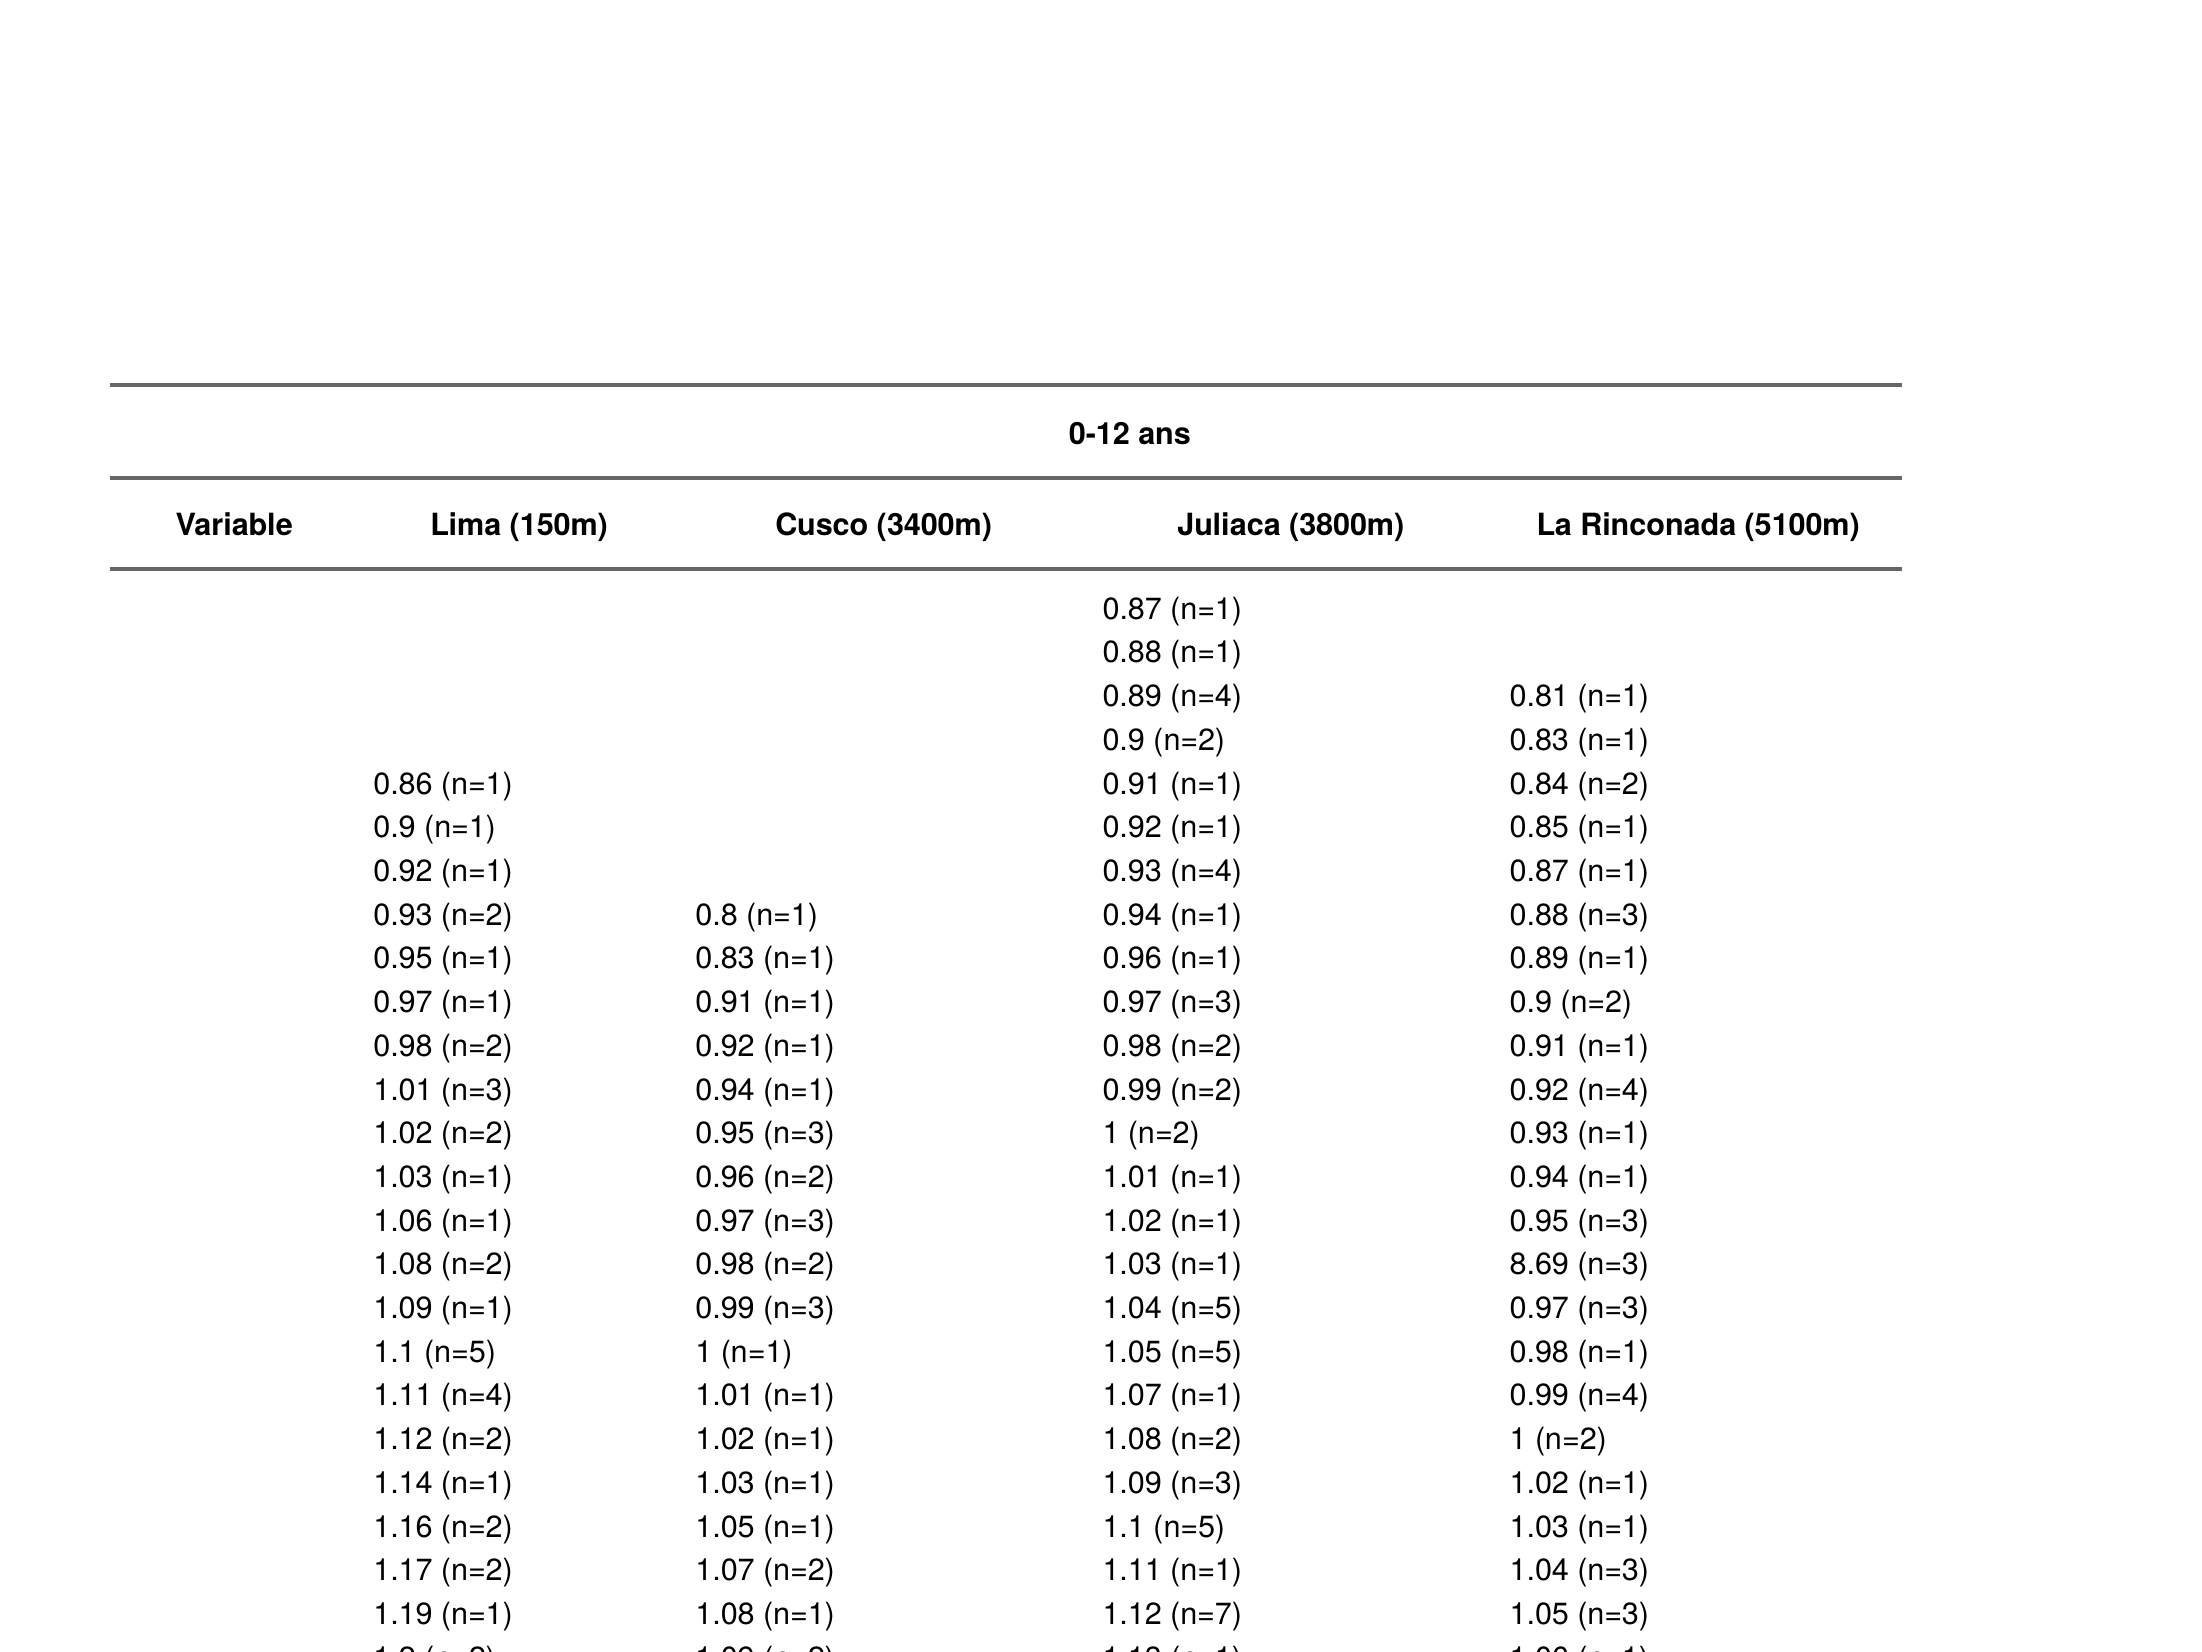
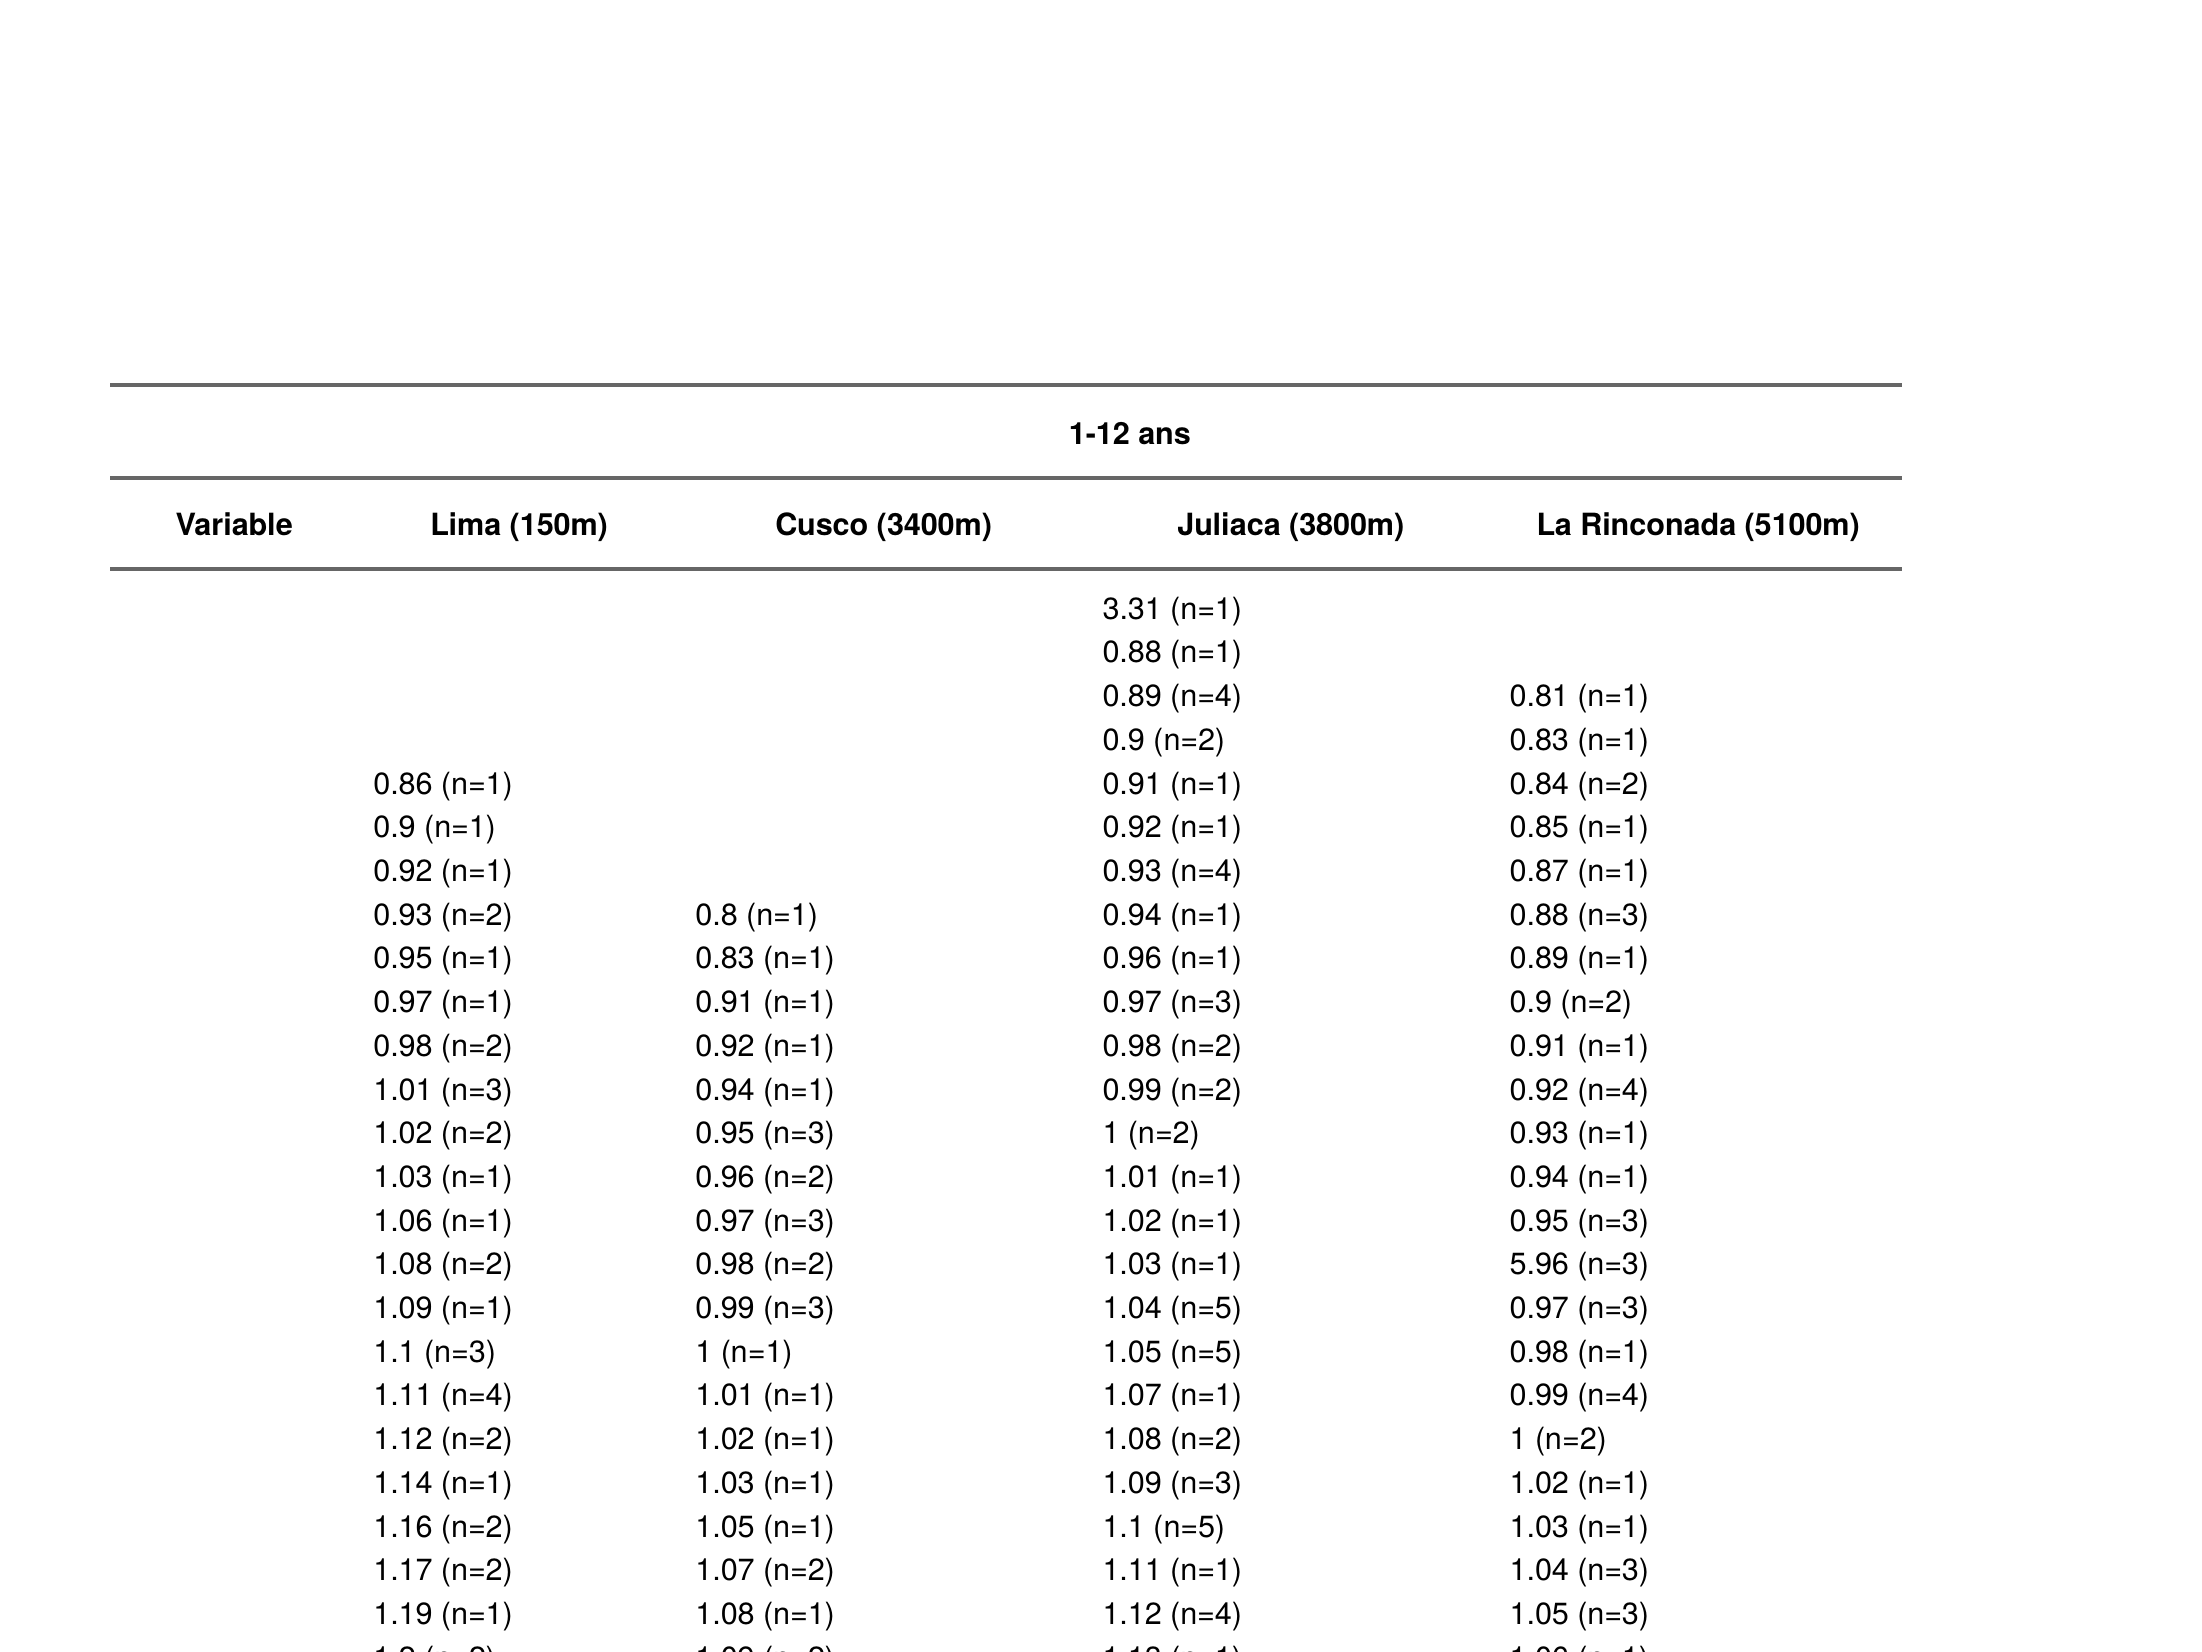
0-12: 0-12 -> 1-12 (1099, 434)
0.87: 0.87 -> 3.31 (1132, 609)
8.69: 8.69 -> 5.96 (1539, 1264)
n=5: n=5 -> n=3 (460, 1352)
1.12 n=7: n=7 -> n=4 (1206, 1614)
